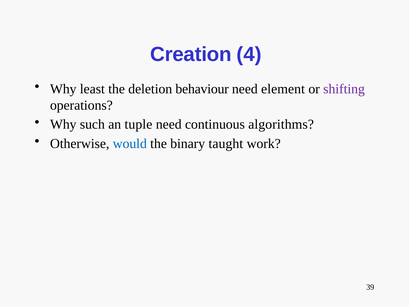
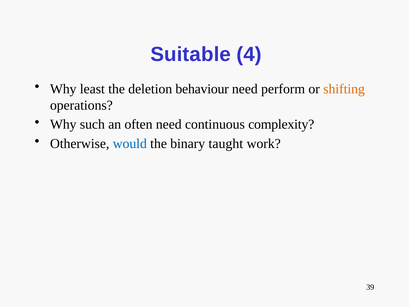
Creation: Creation -> Suitable (191, 54)
element: element -> perform (283, 89)
shifting colour: purple -> orange (344, 89)
tuple: tuple -> often (139, 124)
algorithms: algorithms -> complexity (281, 124)
